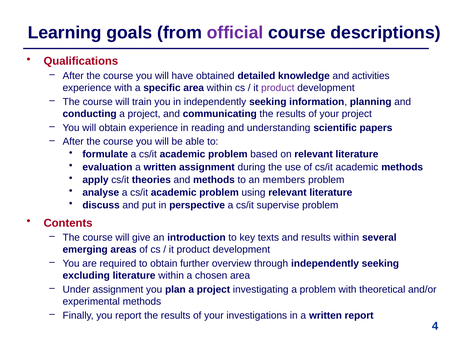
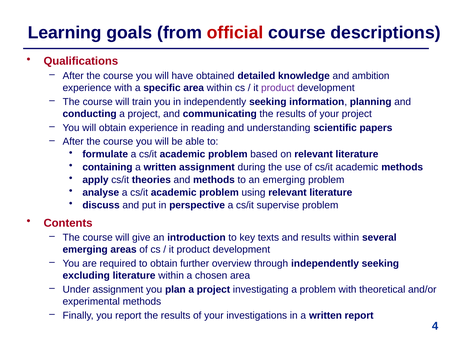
official colour: purple -> red (235, 33)
activities: activities -> ambition (371, 76)
evaluation: evaluation -> containing (107, 167)
an members: members -> emerging (284, 180)
